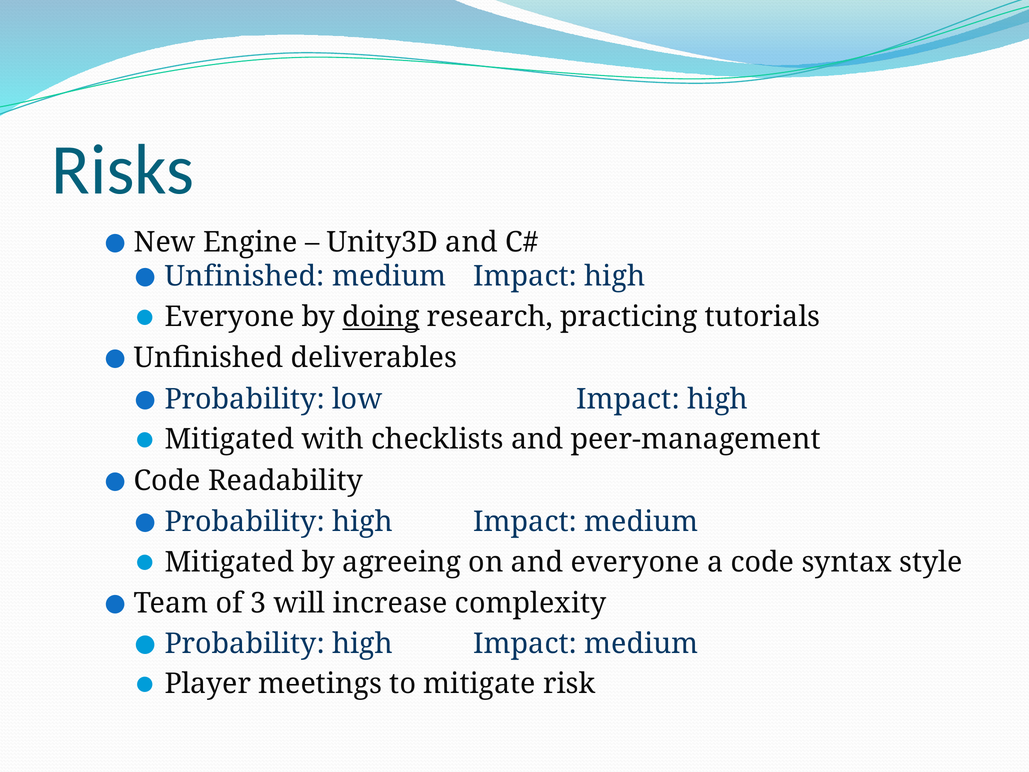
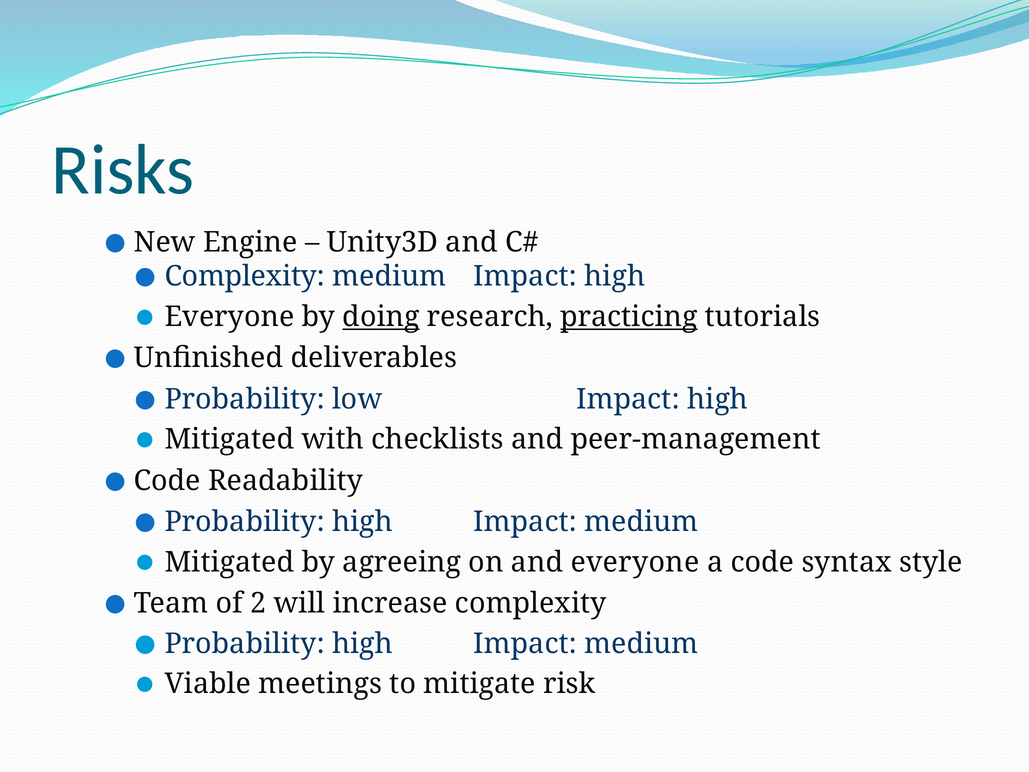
Unfinished: Unfinished -> Complexity (245, 276)
practicing underline: none -> present (629, 317)
3: 3 -> 2 (258, 603)
Player: Player -> Viable (208, 684)
